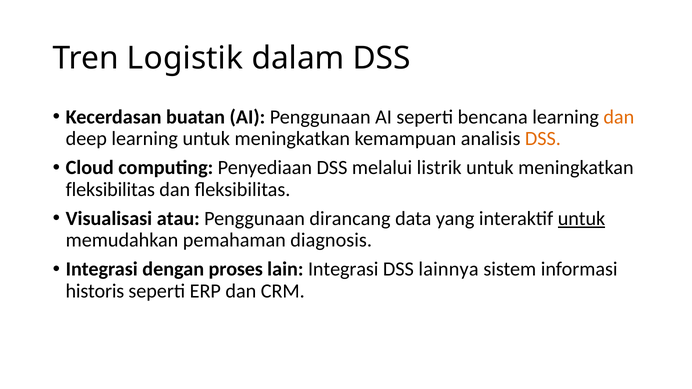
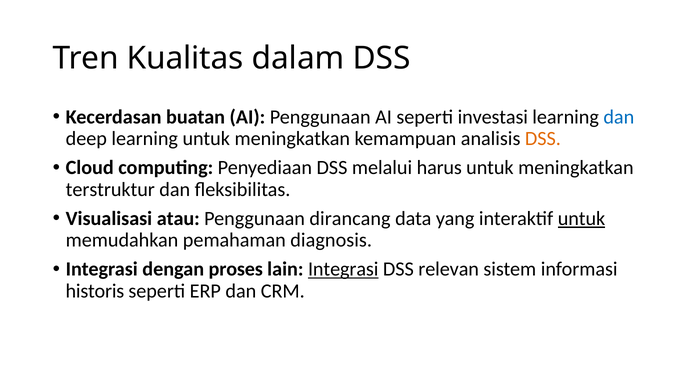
Logistik: Logistik -> Kualitas (185, 58)
bencana: bencana -> investasi (493, 117)
dan colour: orange -> blue (619, 117)
listrik: listrik -> harus (439, 168)
fleksibilitas: fleksibilitas -> terstruktur (110, 190)
Integrasi underline: none -> present (343, 269)
lainnya: lainnya -> relevan (449, 269)
